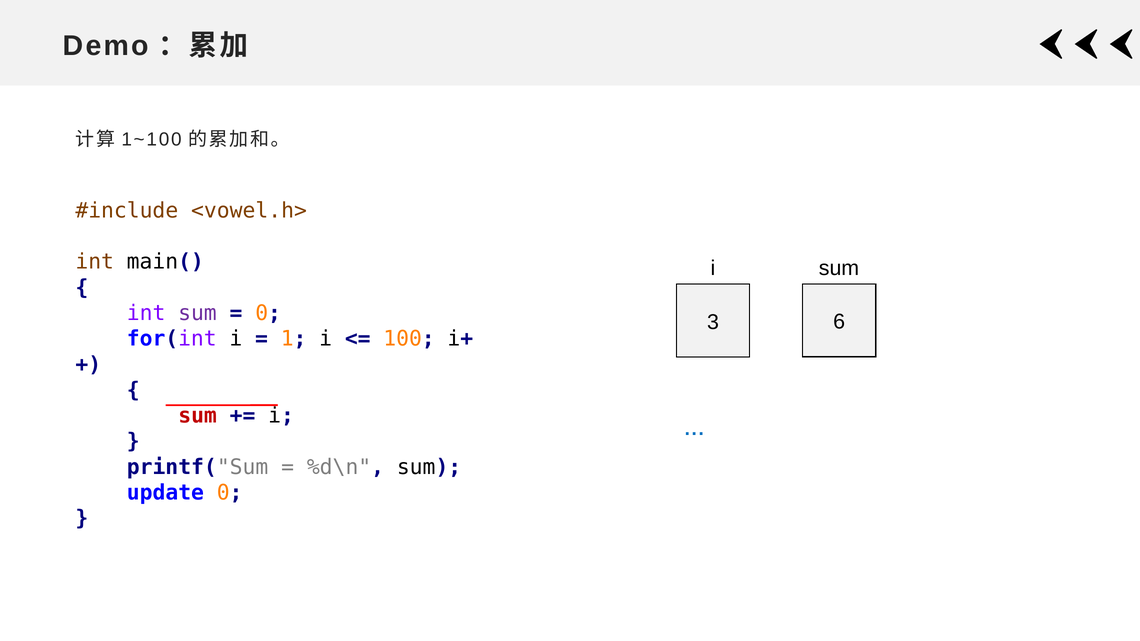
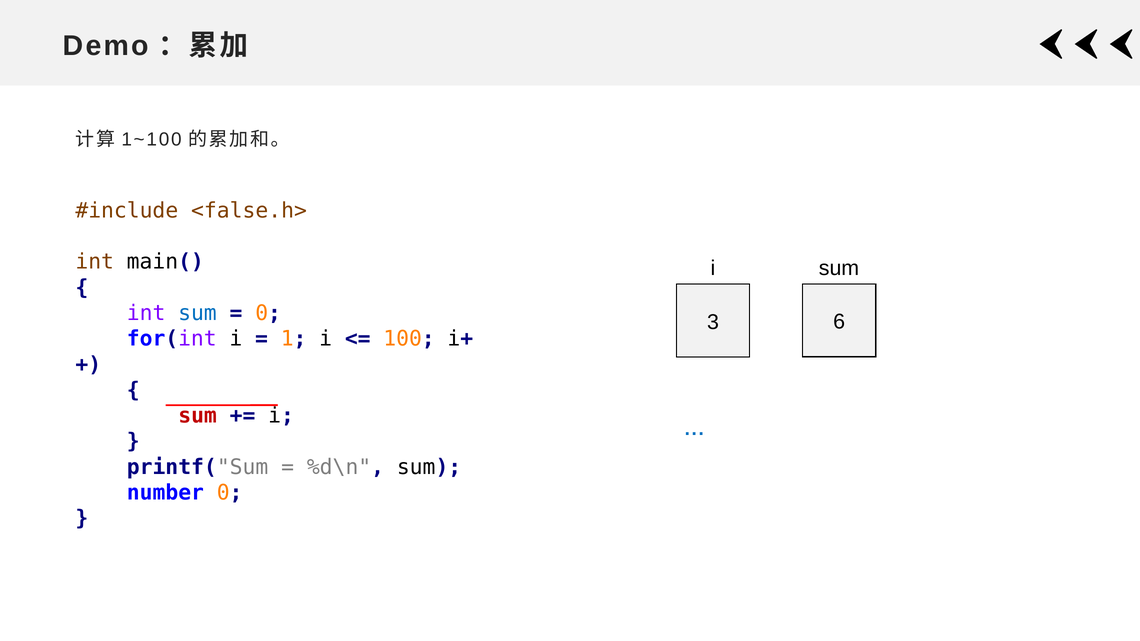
<vowel.h>: <vowel.h> -> <false.h> (249, 211)
sum colour: purple -> blue (197, 313)
update: update -> number (165, 493)
